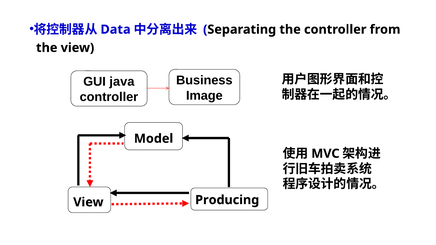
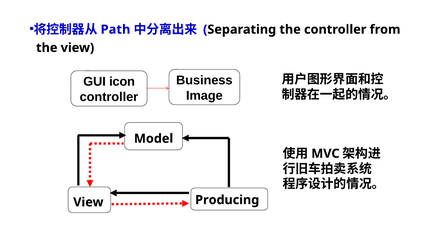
Data: Data -> Path (115, 30)
java: java -> icon (122, 82)
